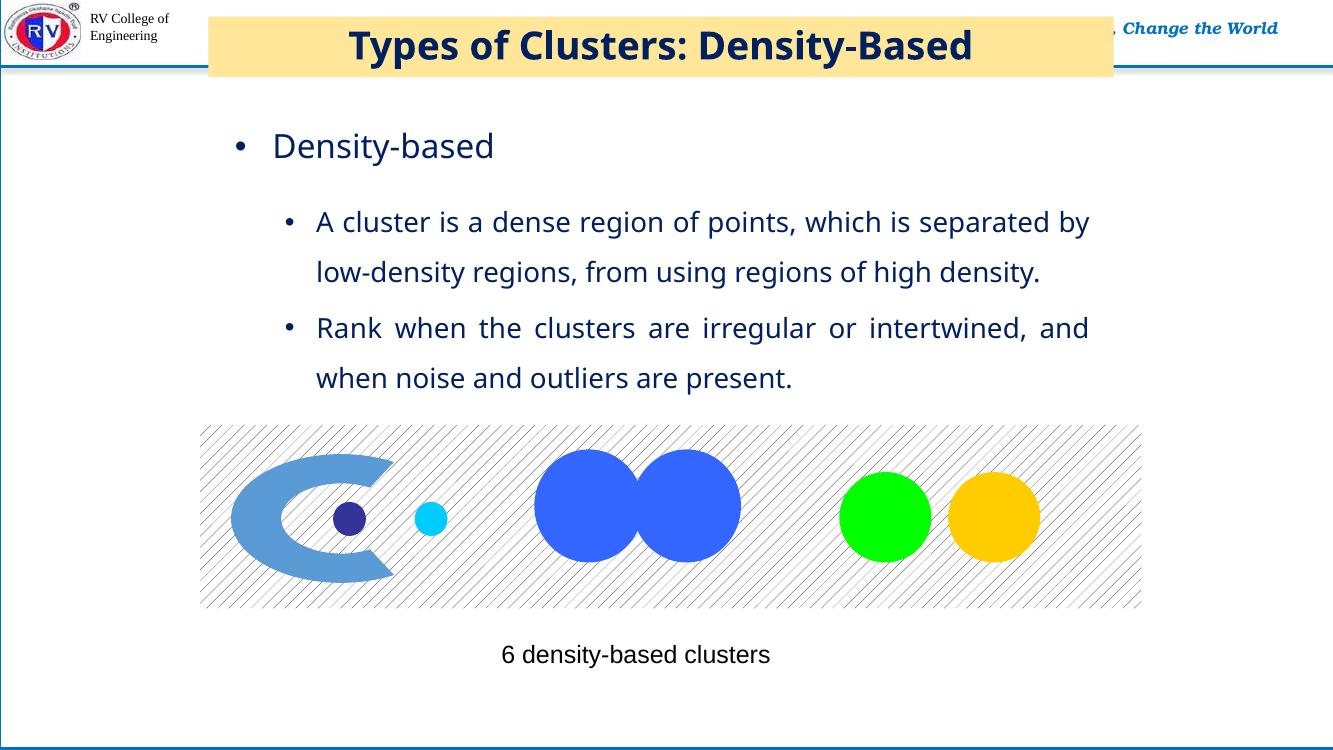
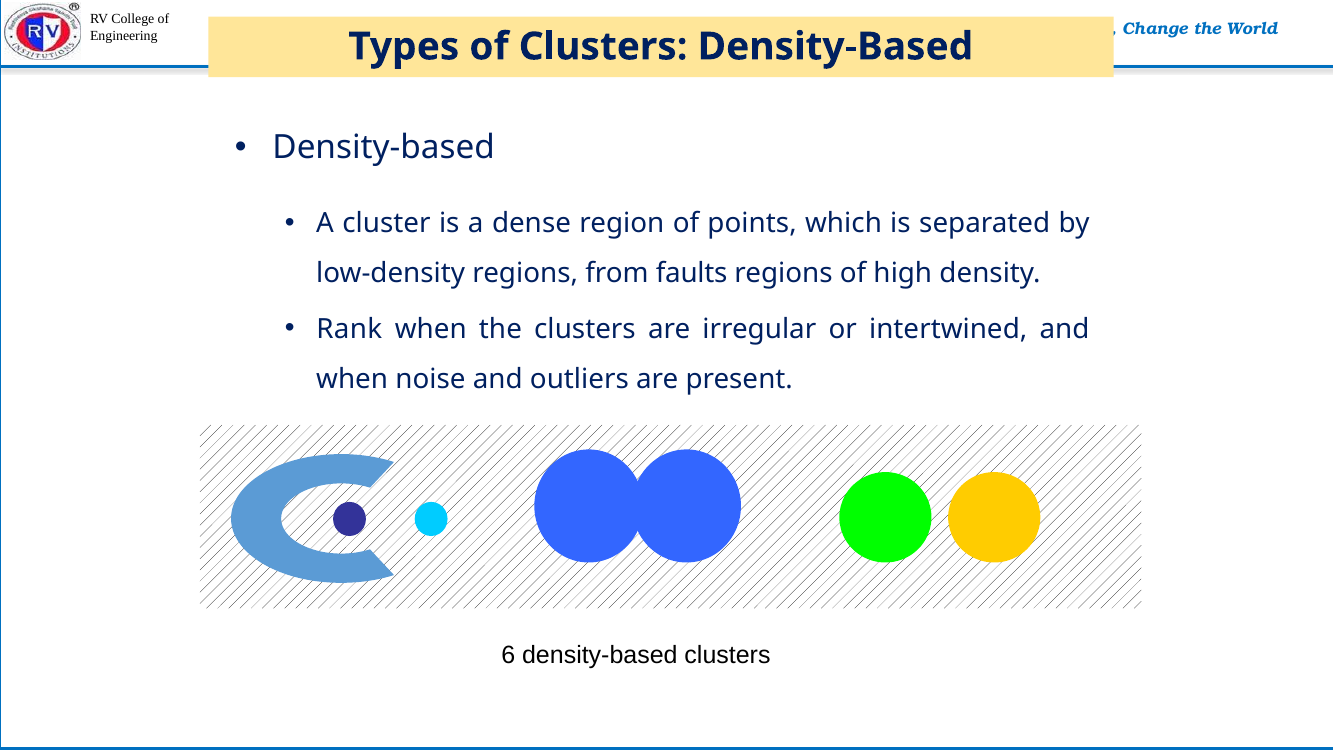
using: using -> faults (692, 273)
